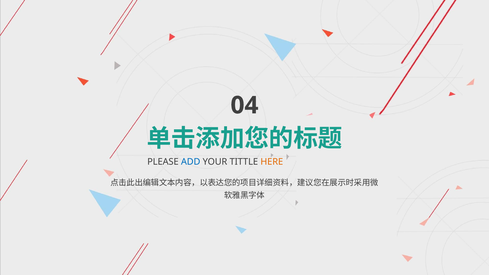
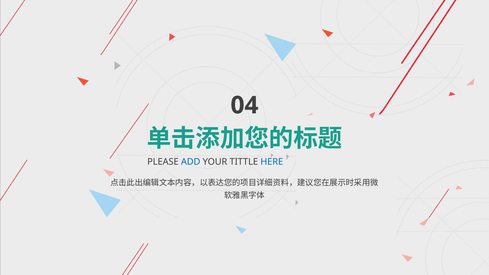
HERE colour: orange -> blue (272, 162)
